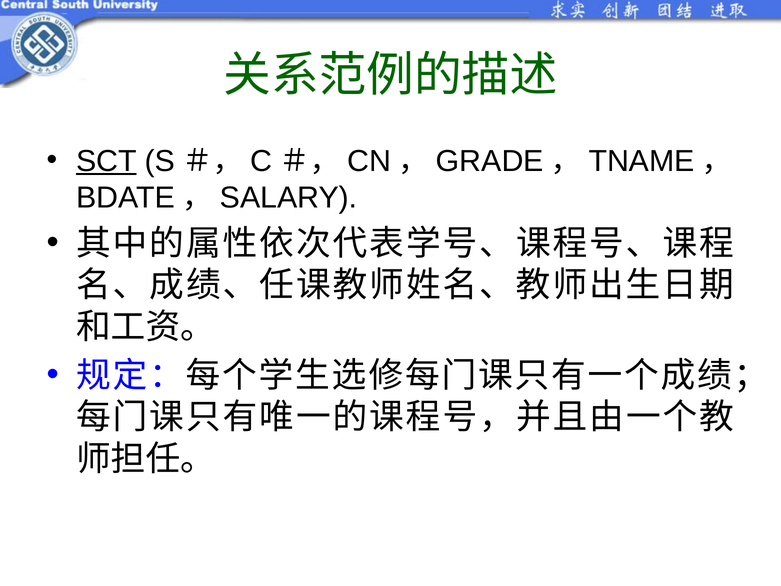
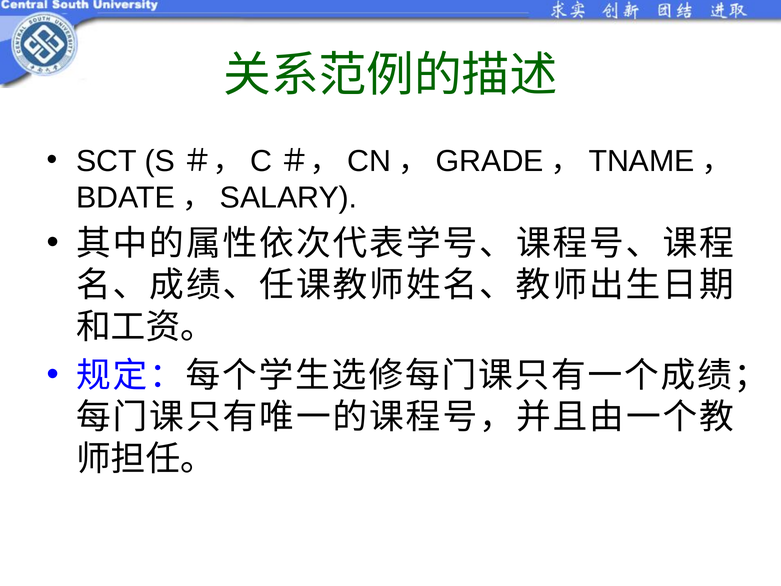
SCT underline: present -> none (106, 161)
